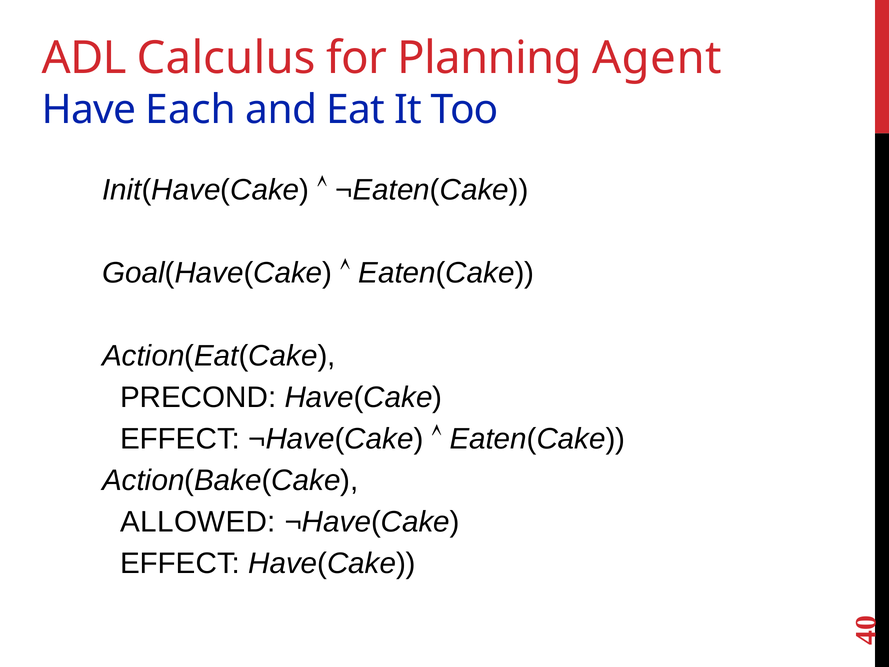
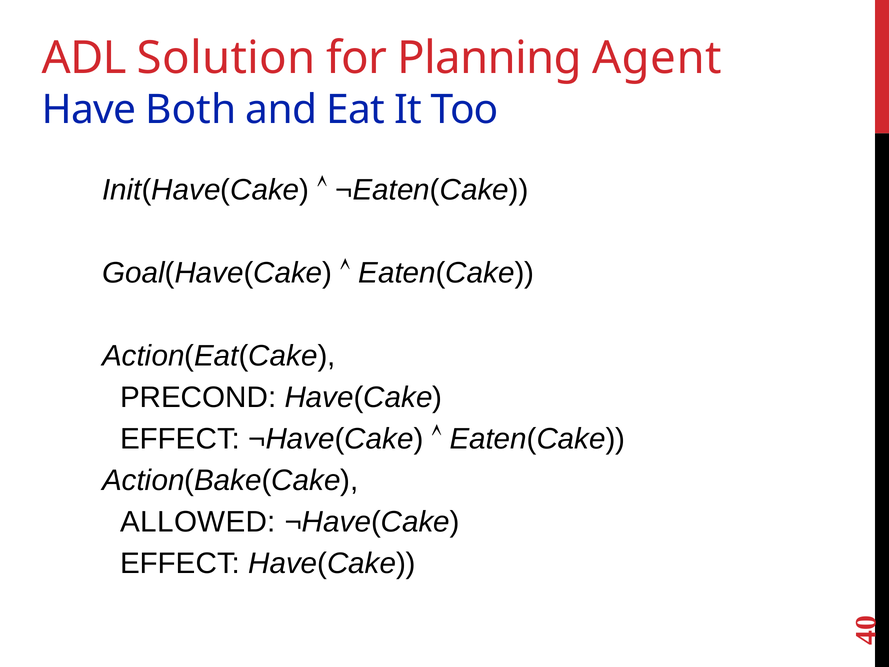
Calculus: Calculus -> Solution (226, 58)
Each: Each -> Both (191, 110)
